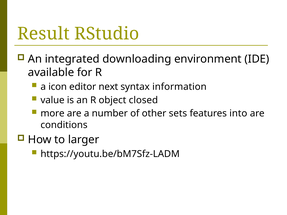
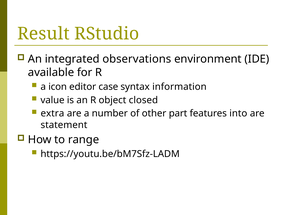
downloading: downloading -> observations (137, 59)
next: next -> case (108, 87)
more: more -> extra (52, 114)
sets: sets -> part (178, 114)
conditions: conditions -> statement (64, 125)
larger: larger -> range (84, 140)
